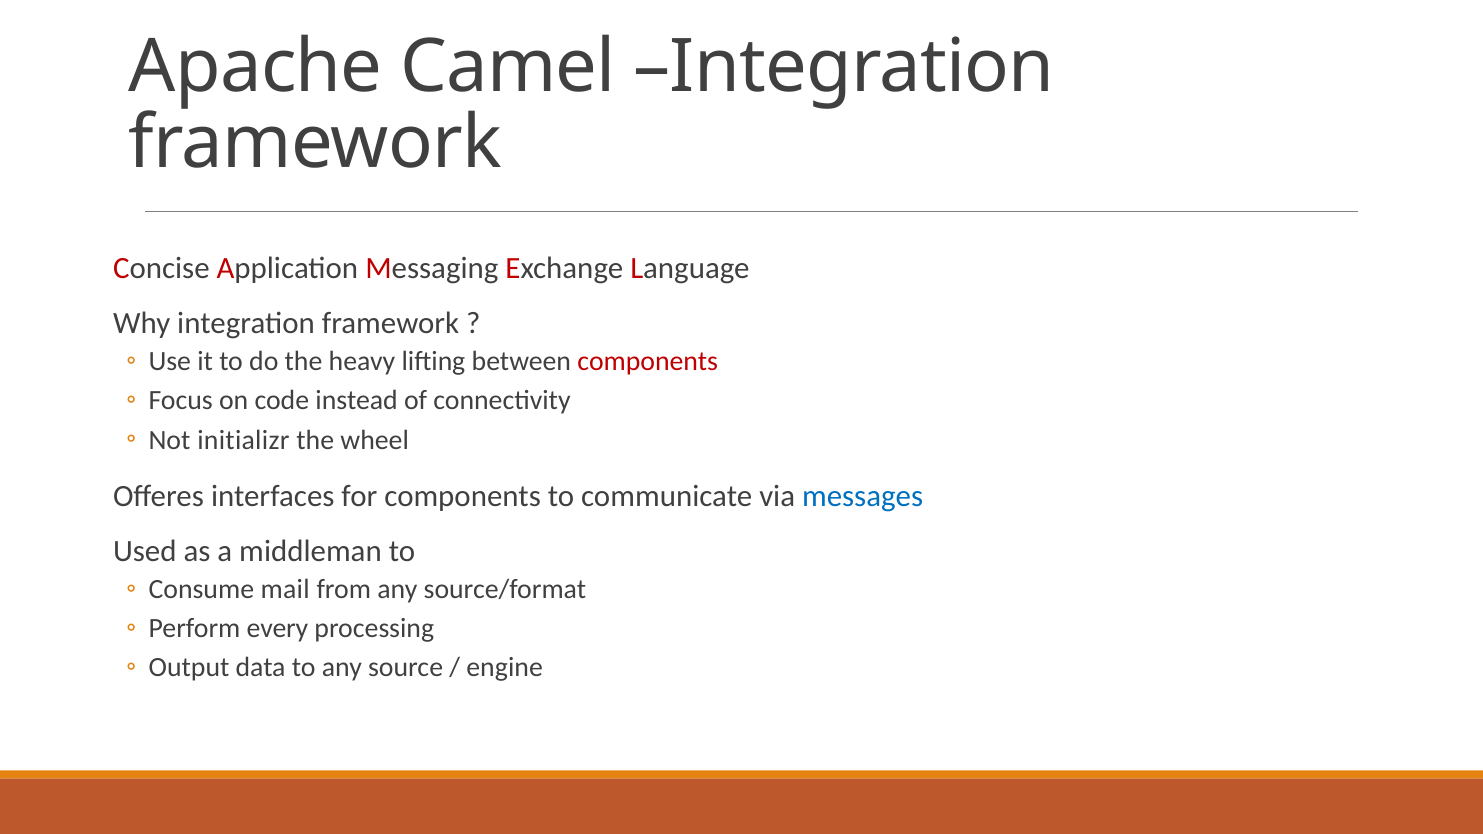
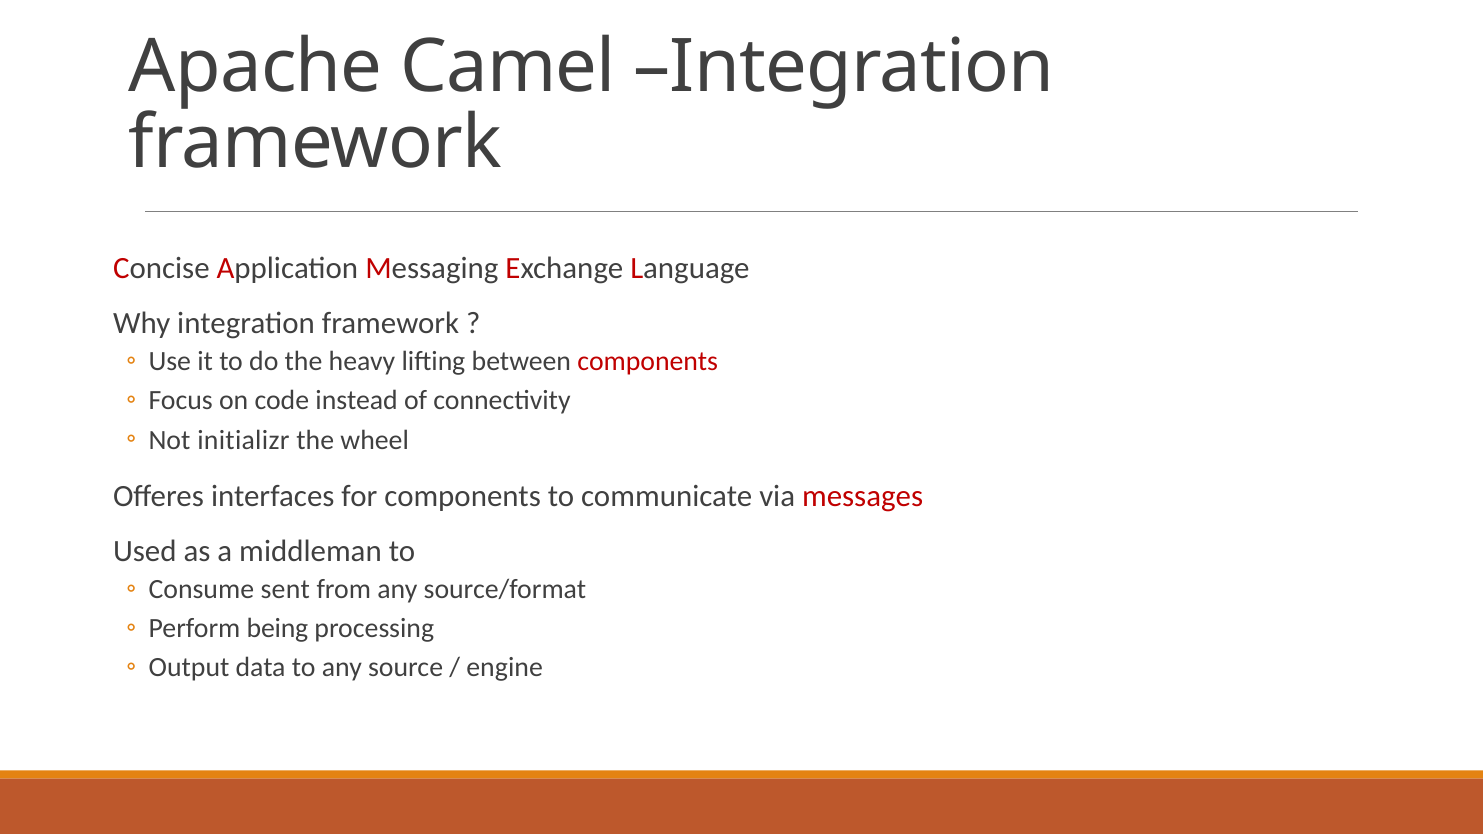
messages colour: blue -> red (863, 496)
mail: mail -> sent (285, 589)
every: every -> being (277, 629)
